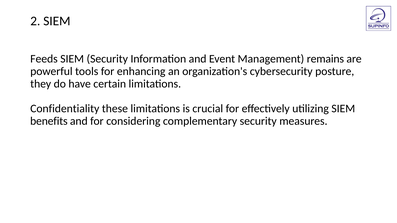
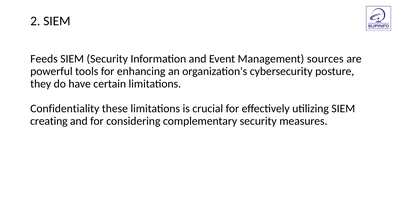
remains: remains -> sources (325, 59)
benefits: benefits -> creating (49, 121)
